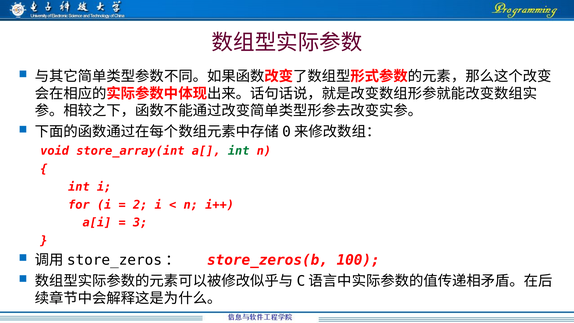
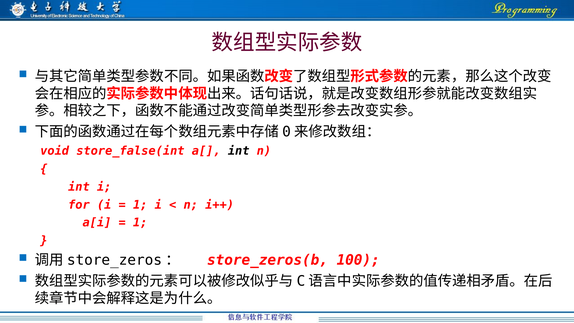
store_array(int: store_array(int -> store_false(int (130, 151)
int colour: green -> black (239, 151)
2: 2 -> 1 (140, 205)
3: 3 -> 1 (140, 223)
